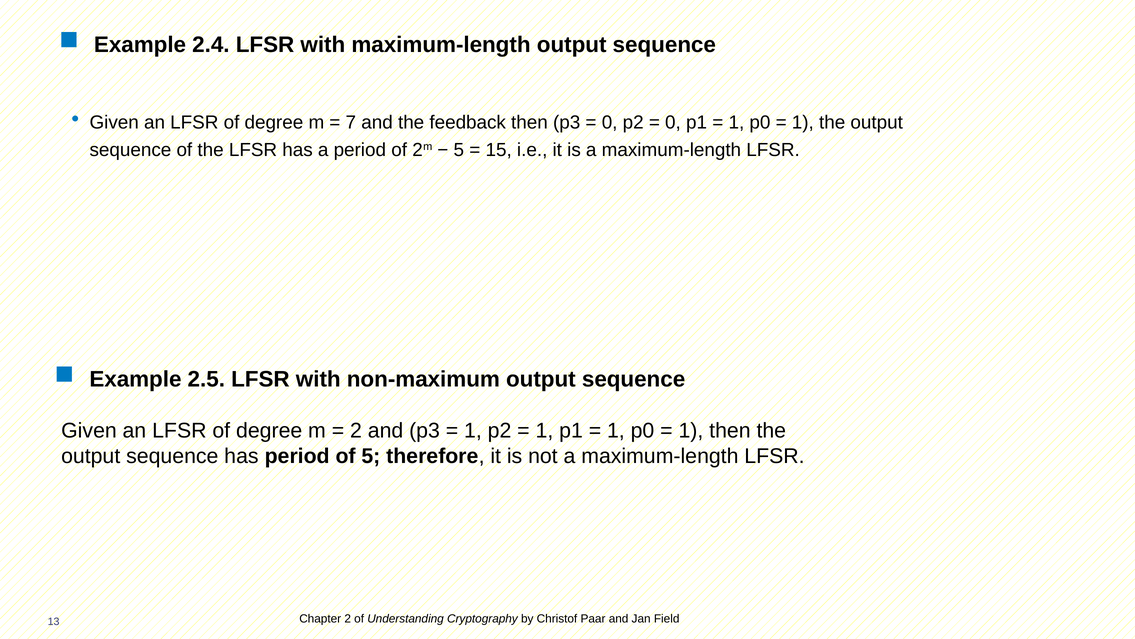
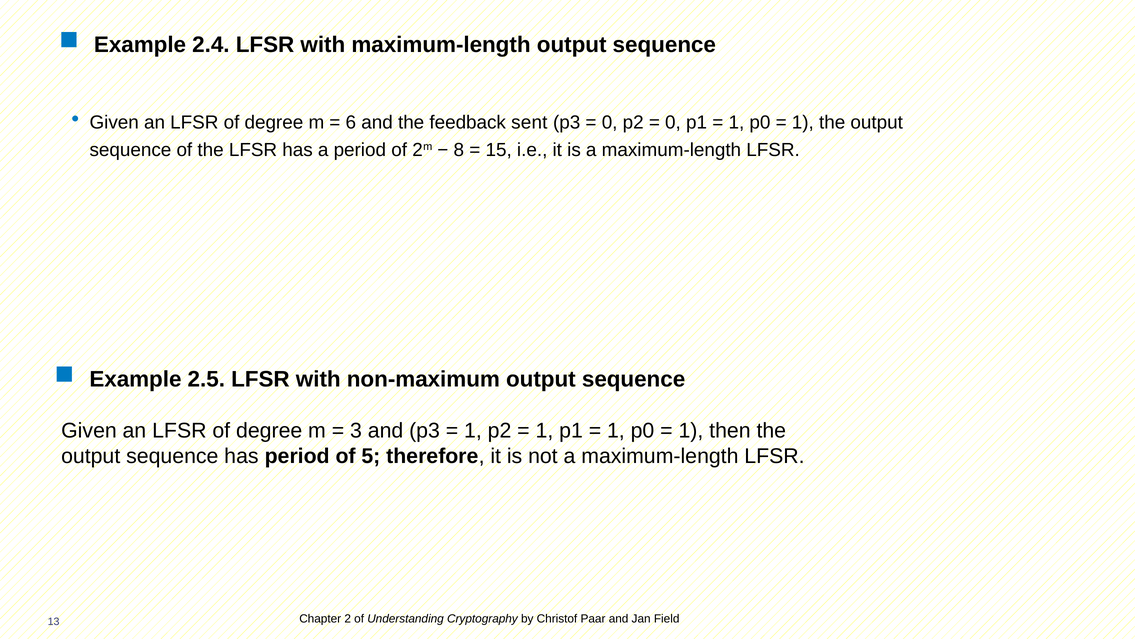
7: 7 -> 6 (351, 122)
feedback then: then -> sent (529, 122)
5: 5 -> 8 (459, 150)
2: 2 -> 3 (356, 430)
